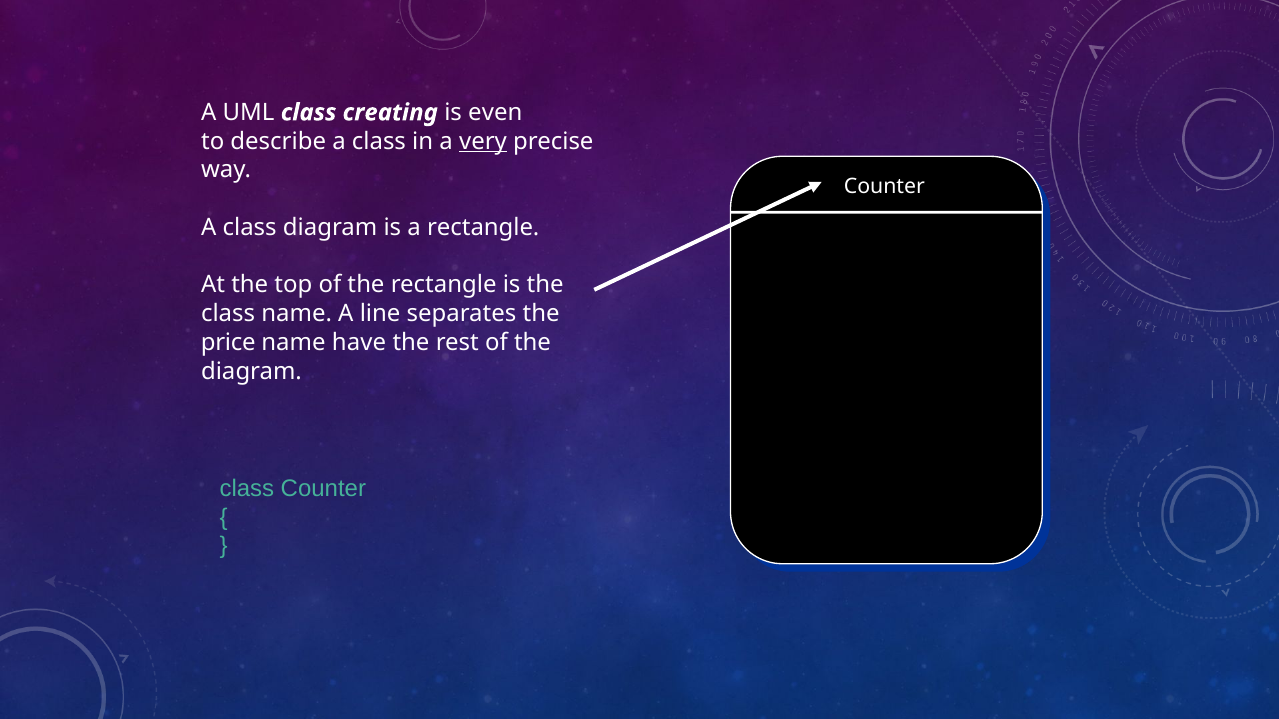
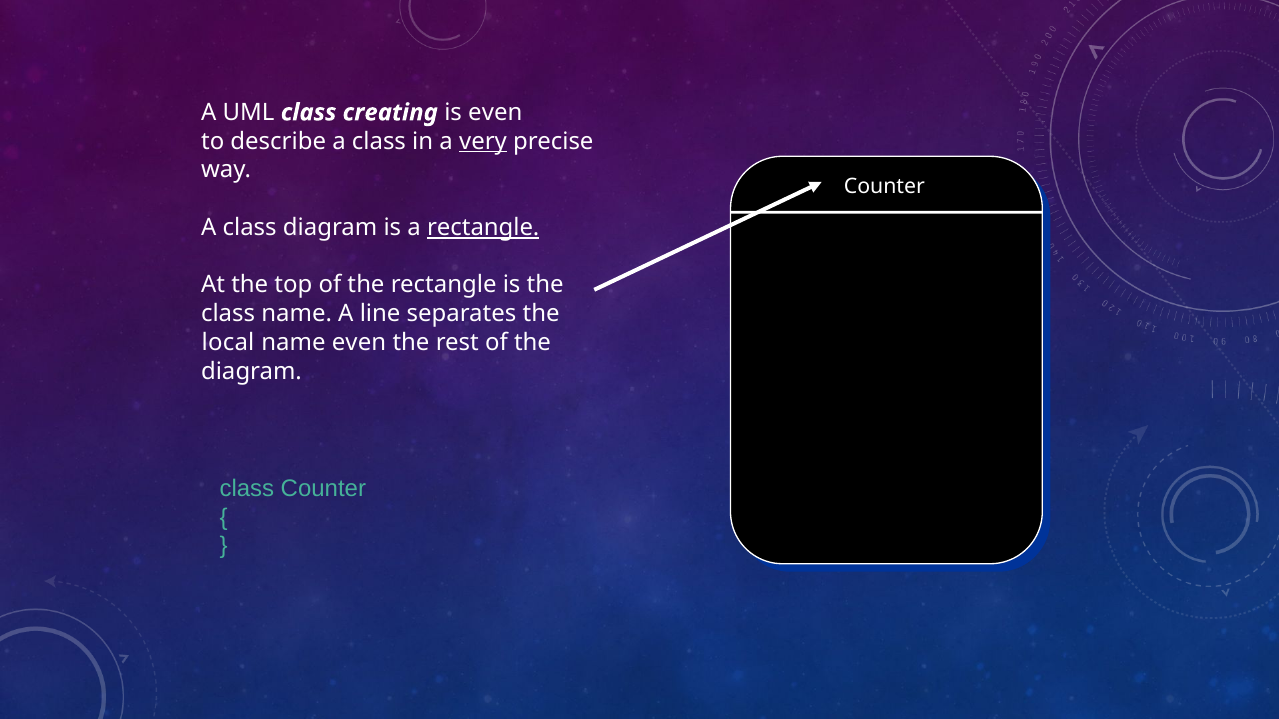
rectangle underline: none -> present (483, 228)
price: price -> local (228, 343)
name have: have -> even (359, 343)
